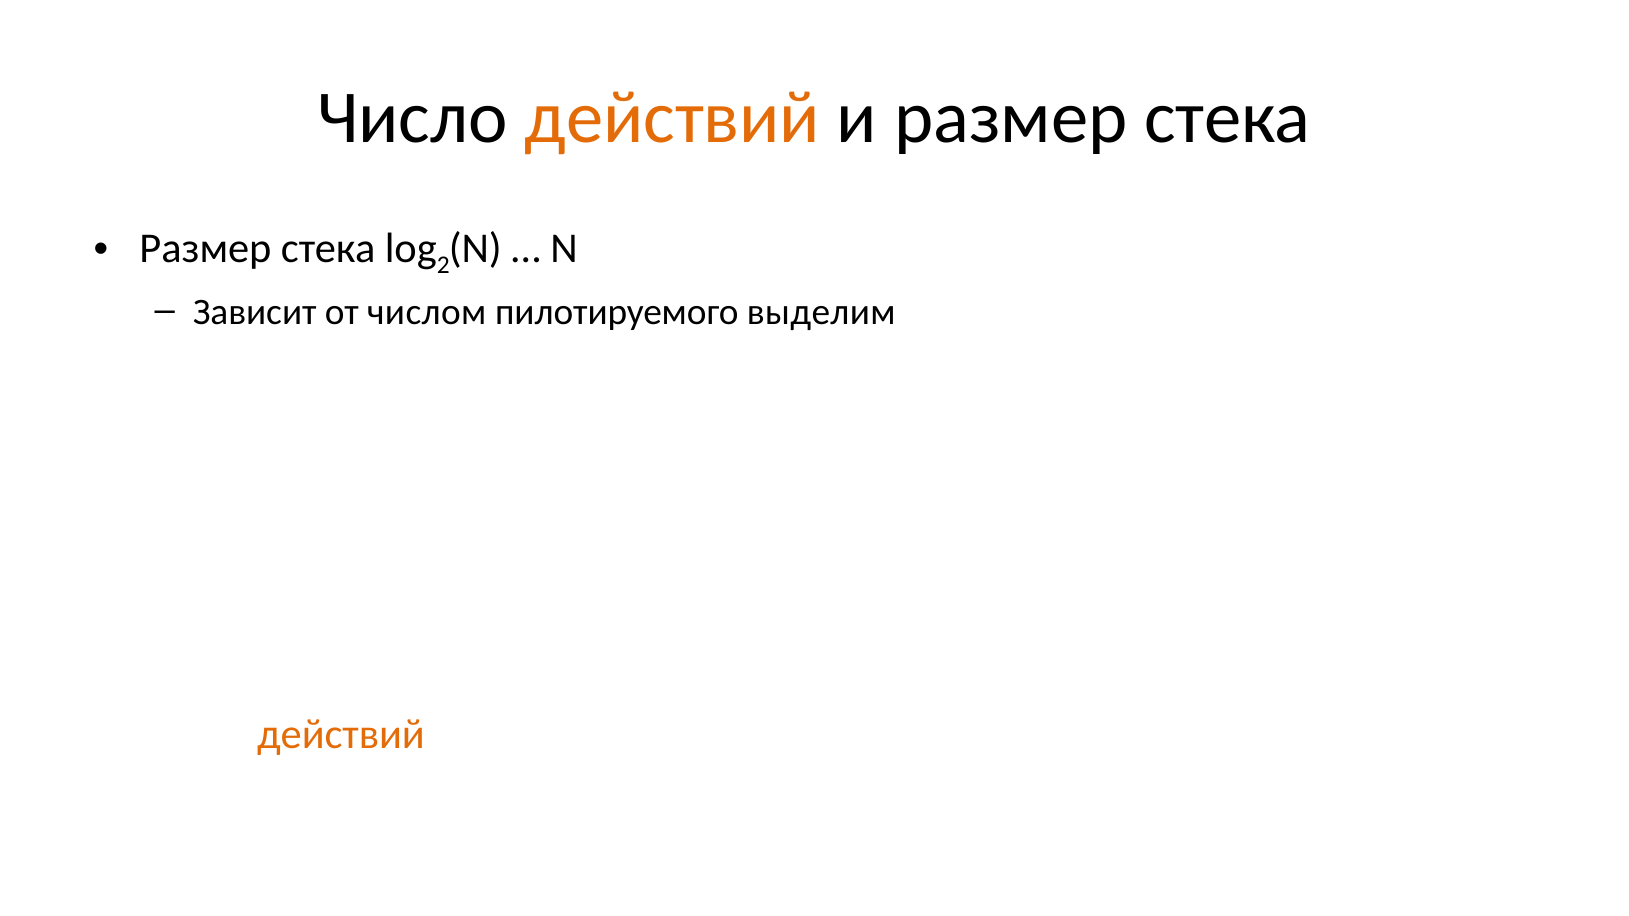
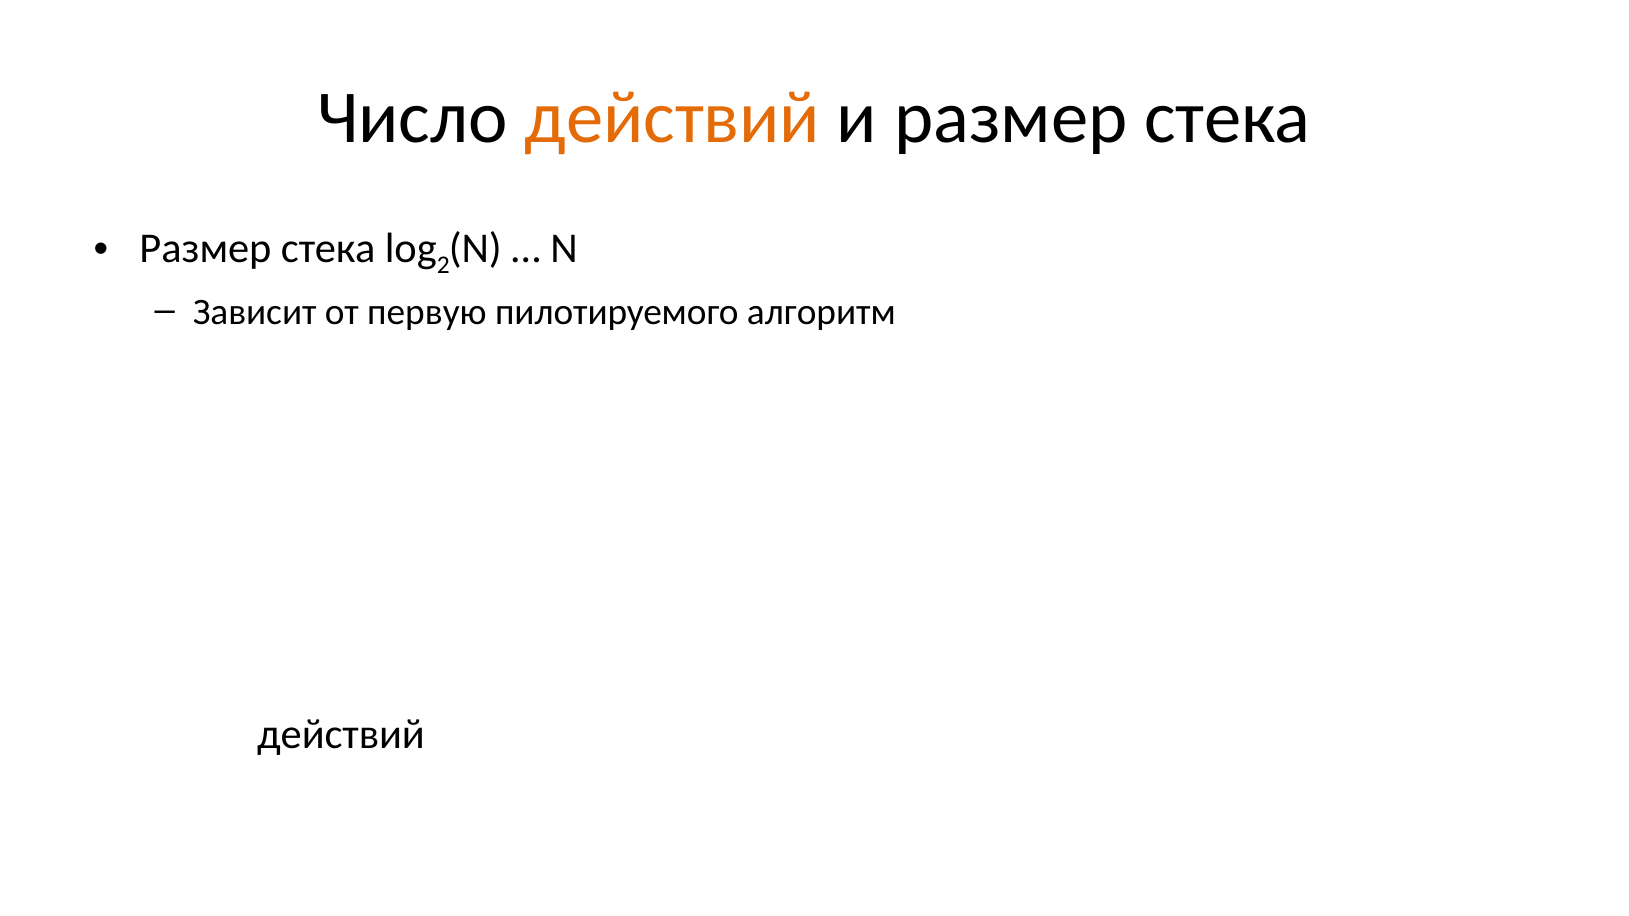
числом: числом -> первую (427, 312)
выделим: выделим -> алгоритм (821, 312)
действий colour: orange -> black (341, 735)
